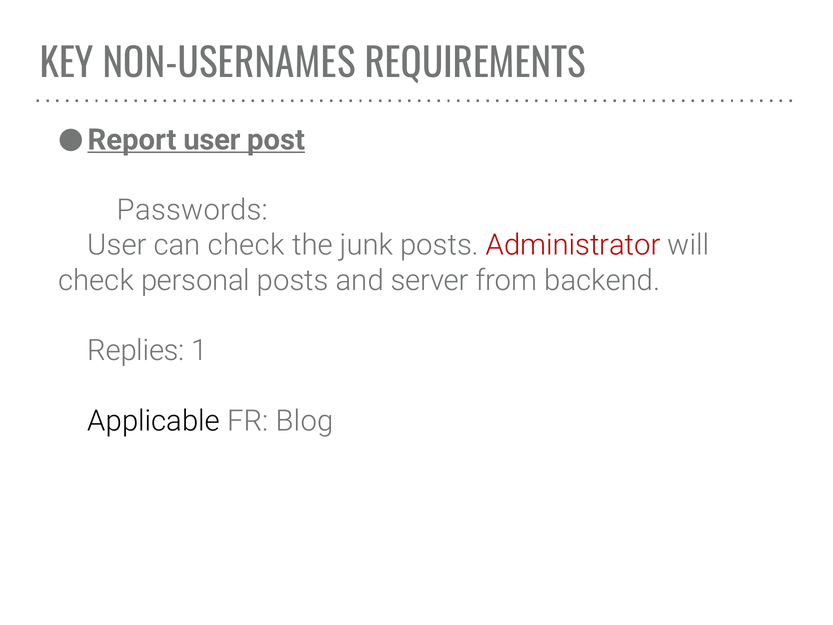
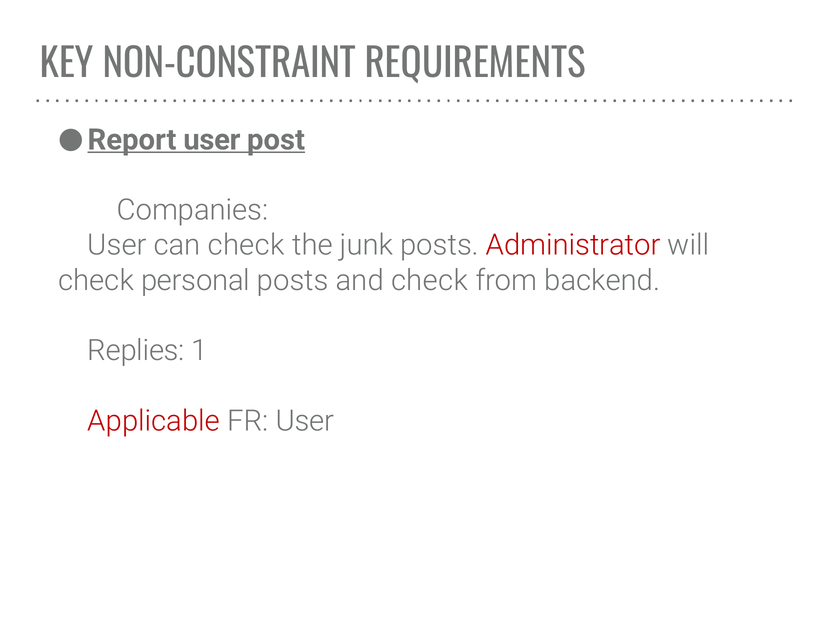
NON-USERNAMES: NON-USERNAMES -> NON-CONSTRAINT (229, 64)
Passwords: Passwords -> Companies (193, 210)
and server: server -> check (430, 280)
Applicable colour: black -> red (154, 421)
FR Blog: Blog -> User (305, 421)
